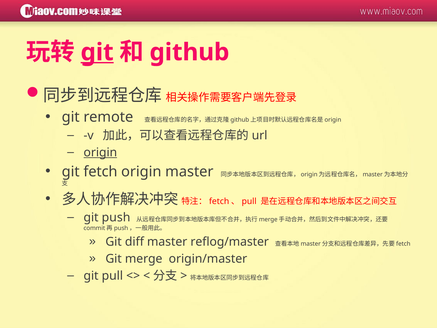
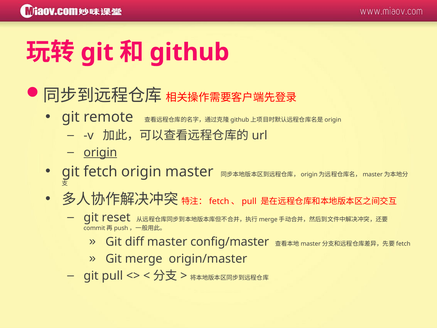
git underline: present -> none (97, 52)
push: push -> reset (116, 217)
reflog/master: reflog/master -> config/master (230, 242)
